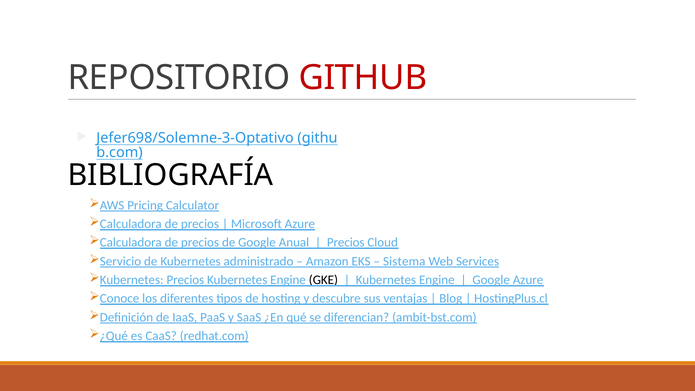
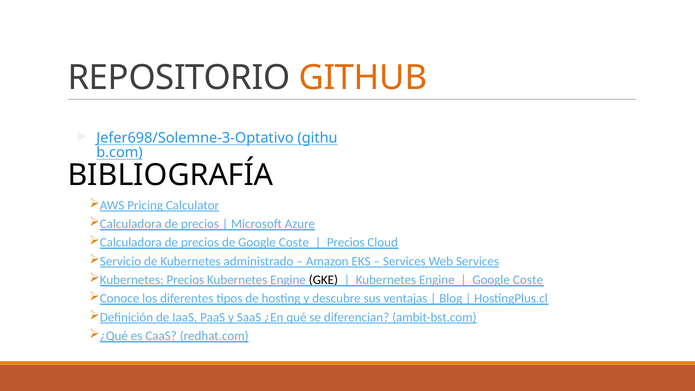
GITHUB colour: red -> orange (363, 78)
de Google Anual: Anual -> Coste (294, 243)
Sistema: Sistema -> Services (404, 261)
Azure: Azure -> Coste (528, 280)
